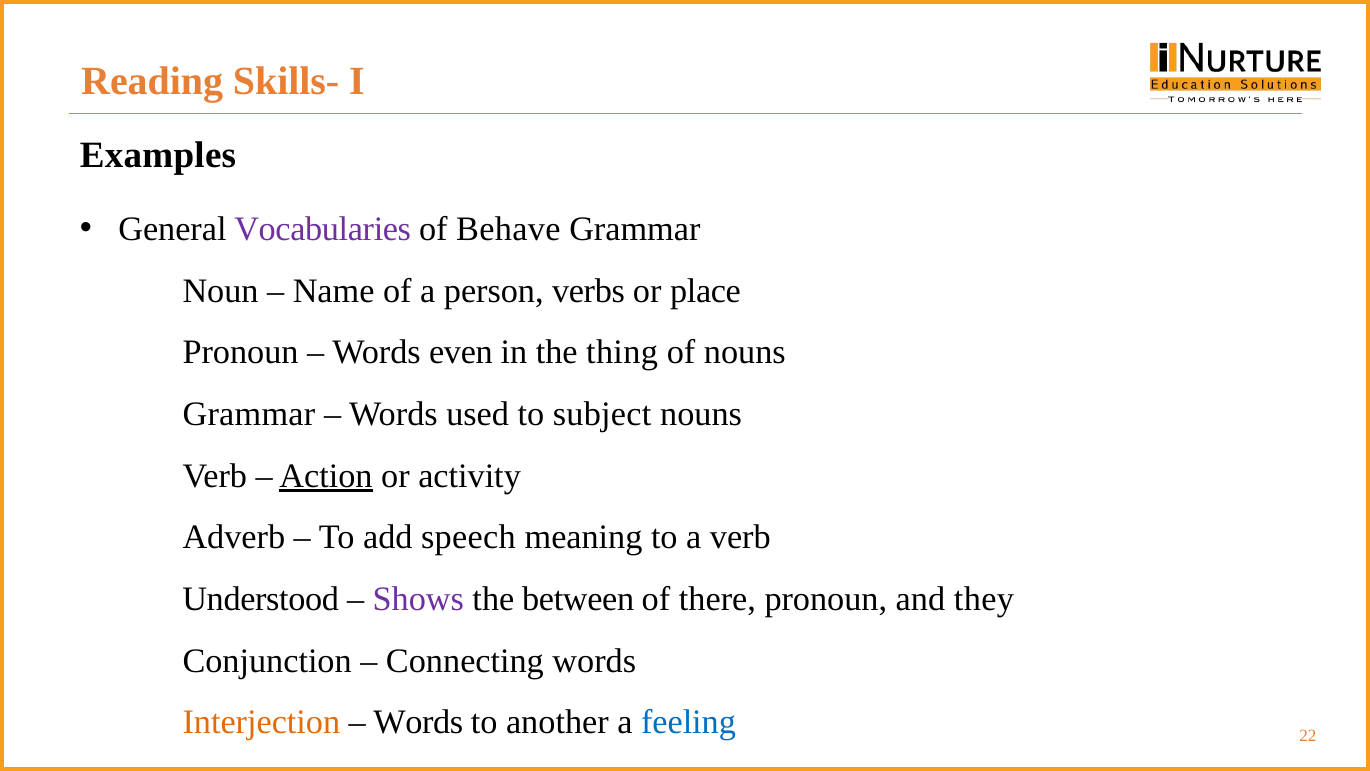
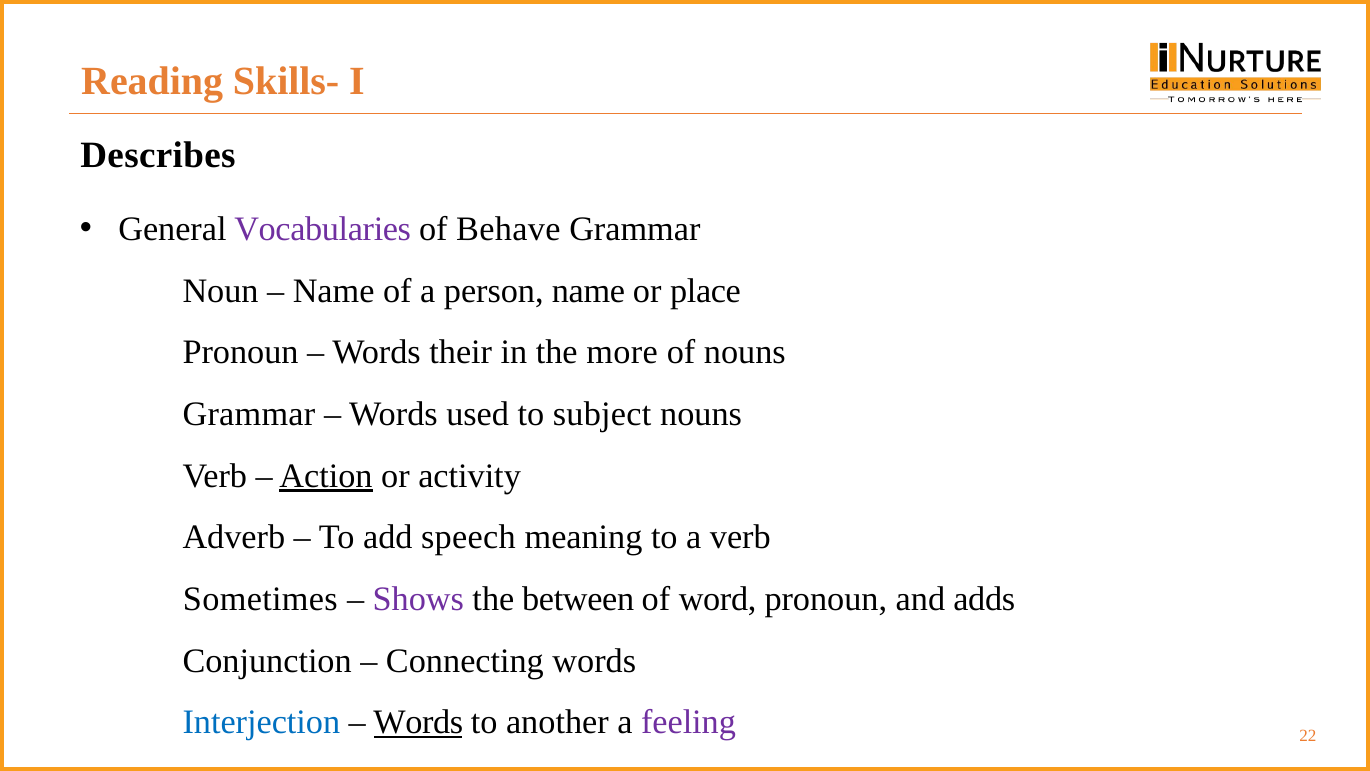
Examples: Examples -> Describes (158, 155)
person verbs: verbs -> name (588, 291)
even: even -> their (461, 352)
thing: thing -> more (622, 352)
Understood: Understood -> Sometimes (260, 599)
there: there -> word (718, 599)
they: they -> adds (984, 599)
Interjection colour: orange -> blue (261, 722)
Words underline: none -> present (418, 722)
feeling colour: blue -> purple (689, 722)
